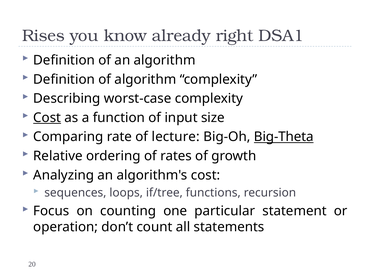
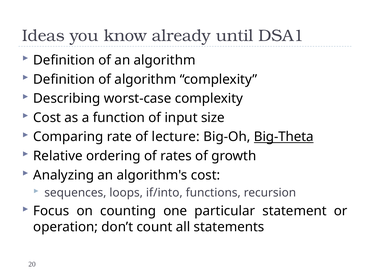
Rises: Rises -> Ideas (43, 36)
right: right -> until (235, 36)
Cost underline: present -> none (47, 117)
if/tree: if/tree -> if/into (164, 192)
